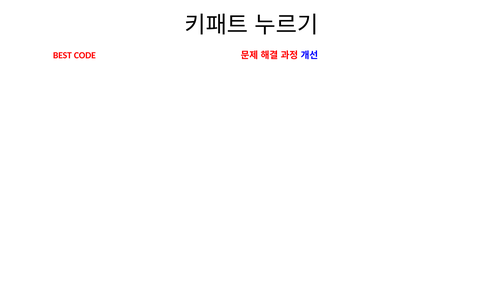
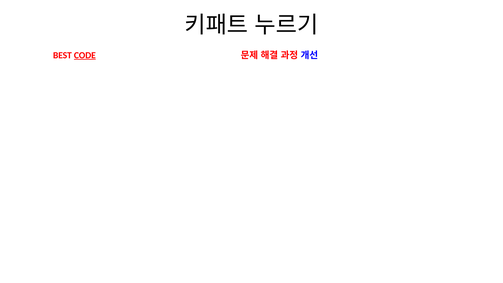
CODE underline: none -> present (85, 55)
